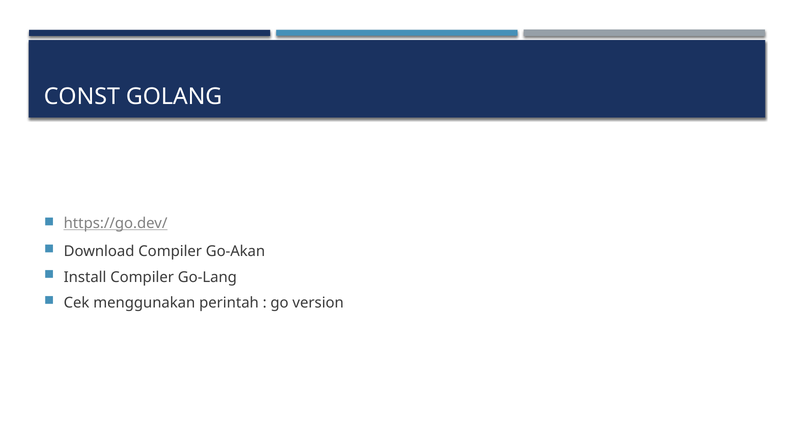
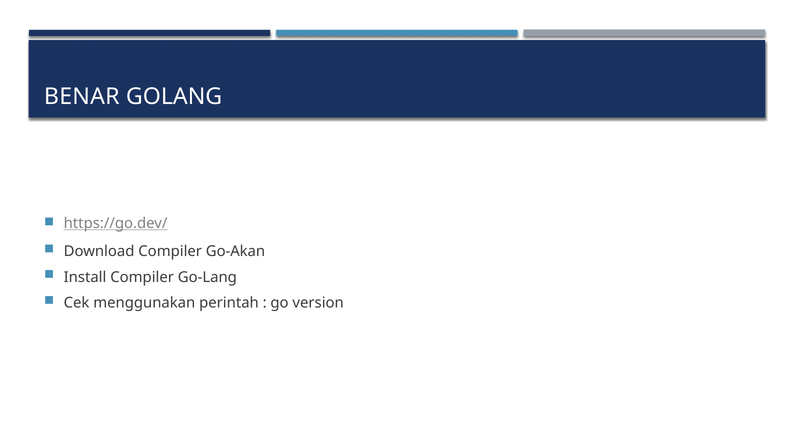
CONST: CONST -> BENAR (82, 96)
